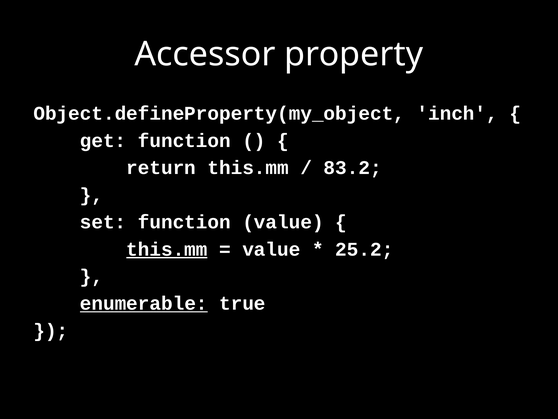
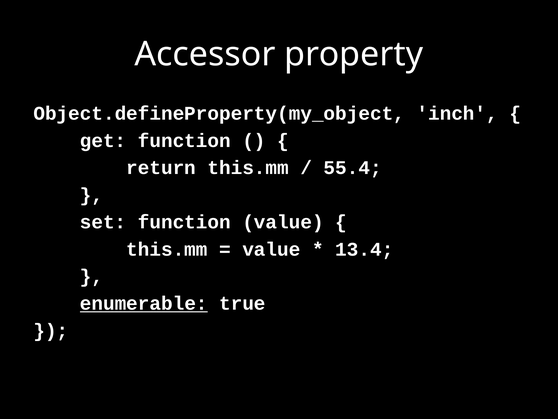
83.2: 83.2 -> 55.4 (353, 168)
this.mm underline: present -> none (167, 249)
25.2: 25.2 -> 13.4 (364, 249)
